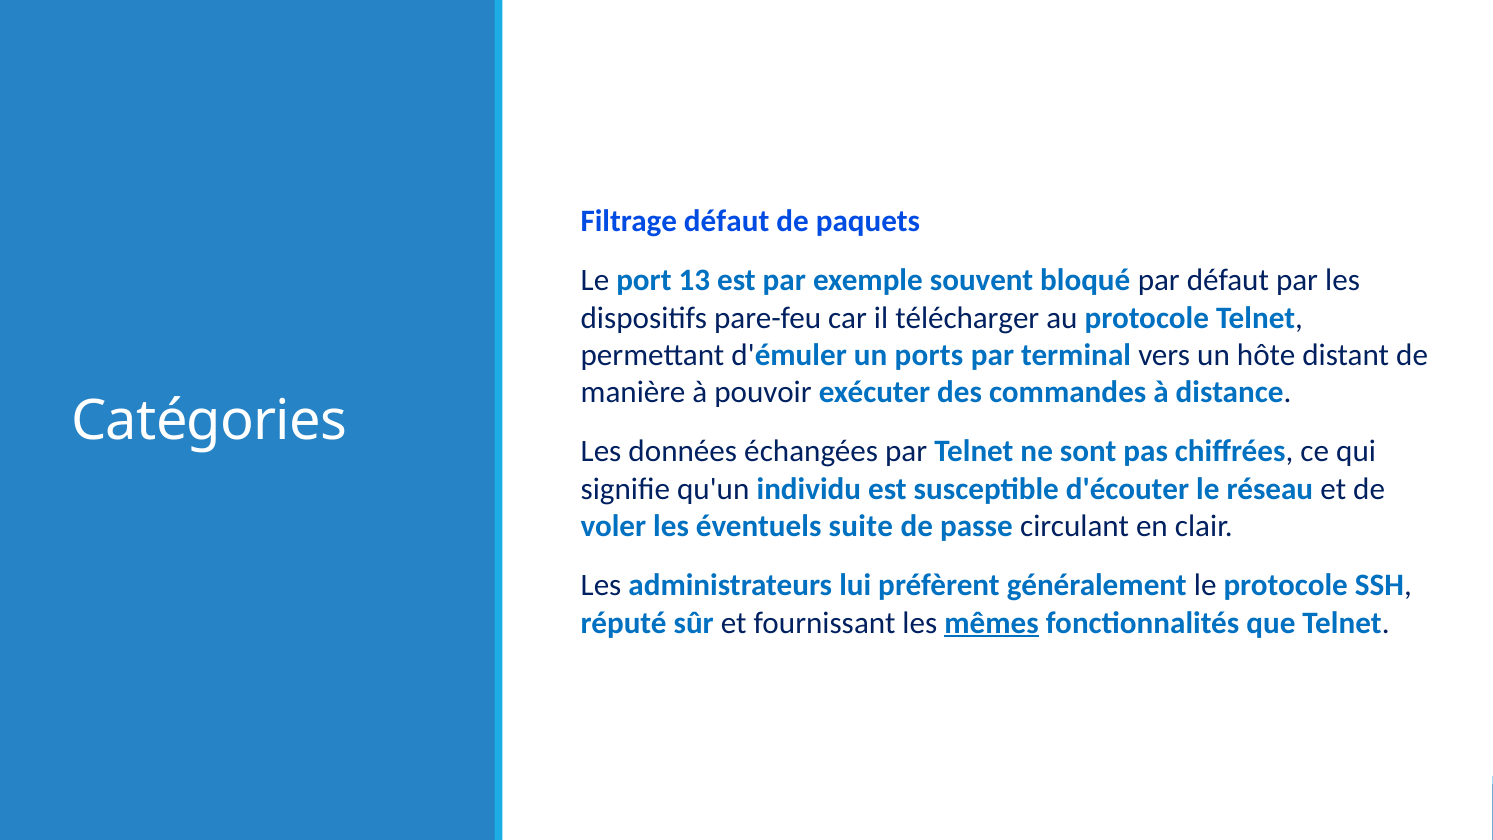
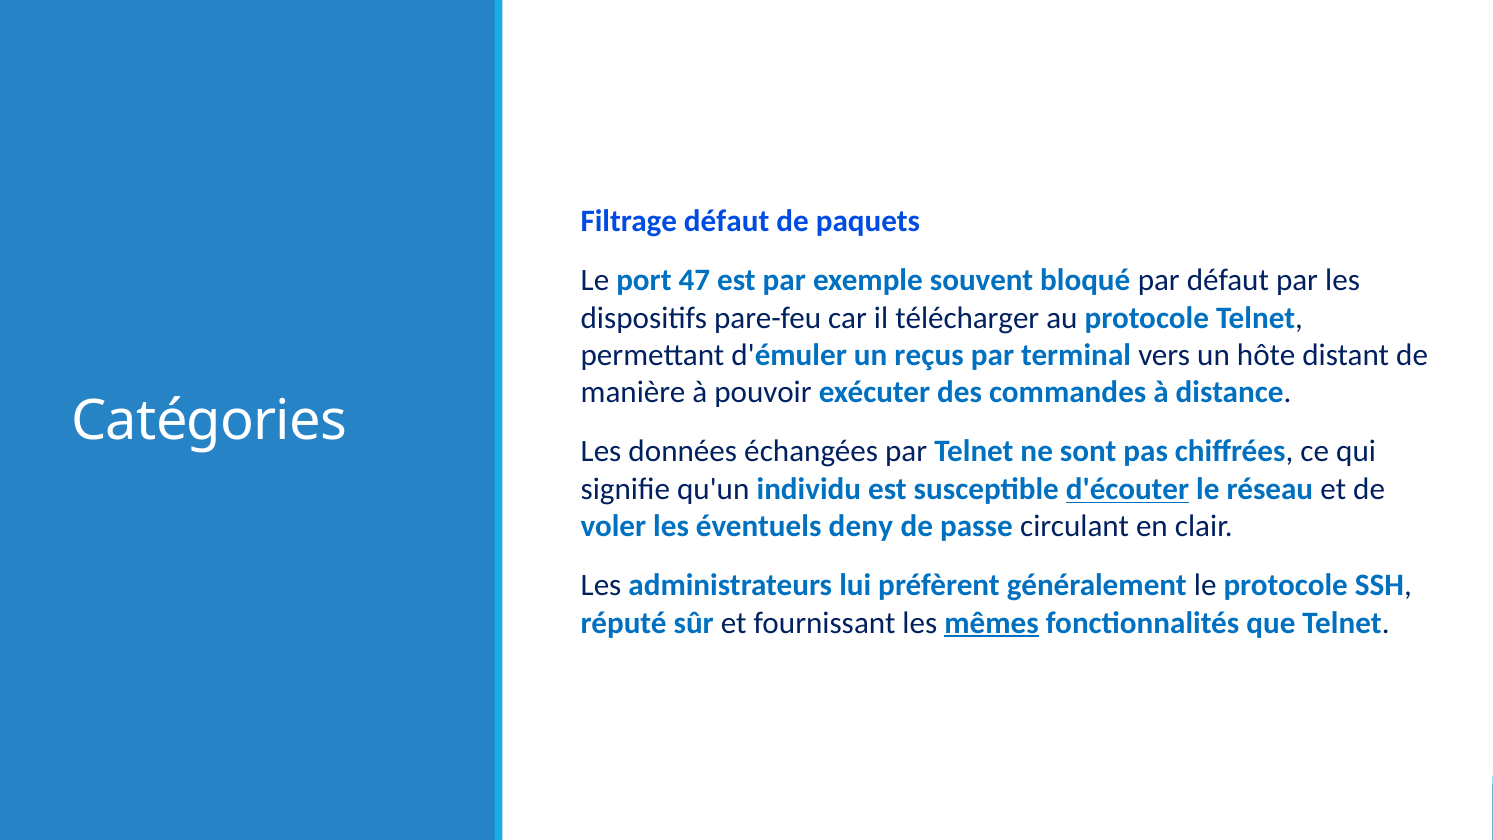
13: 13 -> 47 (694, 280)
ports: ports -> reçus (929, 355)
d'écouter underline: none -> present (1128, 489)
suite: suite -> deny (861, 526)
